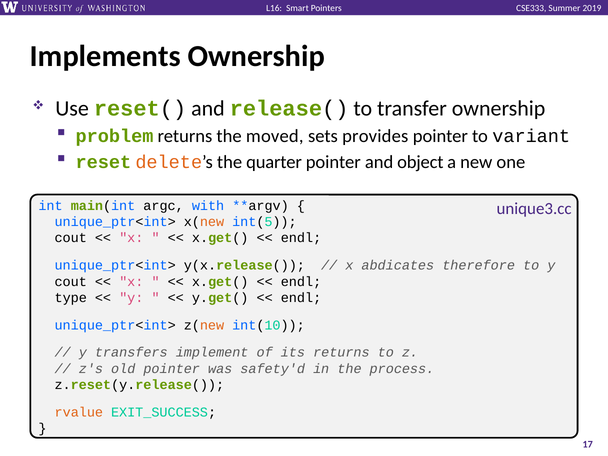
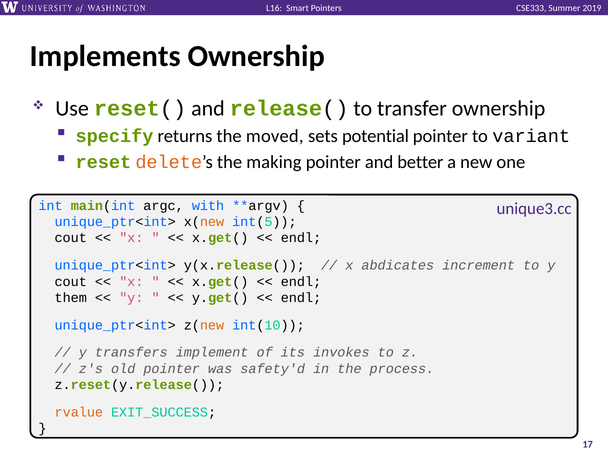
problem: problem -> specify (115, 136)
provides: provides -> potential (375, 136)
quarter: quarter -> making (274, 162)
object: object -> better (420, 162)
therefore: therefore -> increment (479, 265)
type: type -> them (71, 298)
its returns: returns -> invokes (341, 353)
